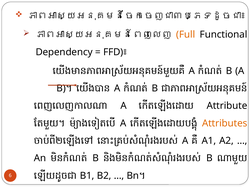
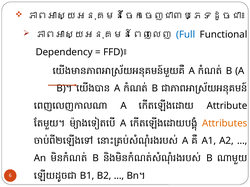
Full colour: orange -> blue (186, 35)
